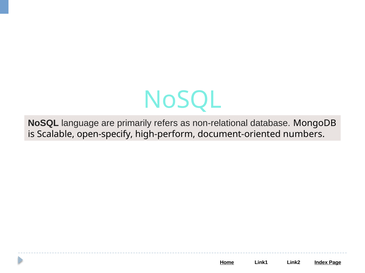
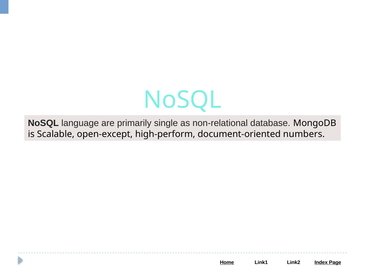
refers: refers -> single (166, 123)
open-specify: open-specify -> open-except (105, 134)
